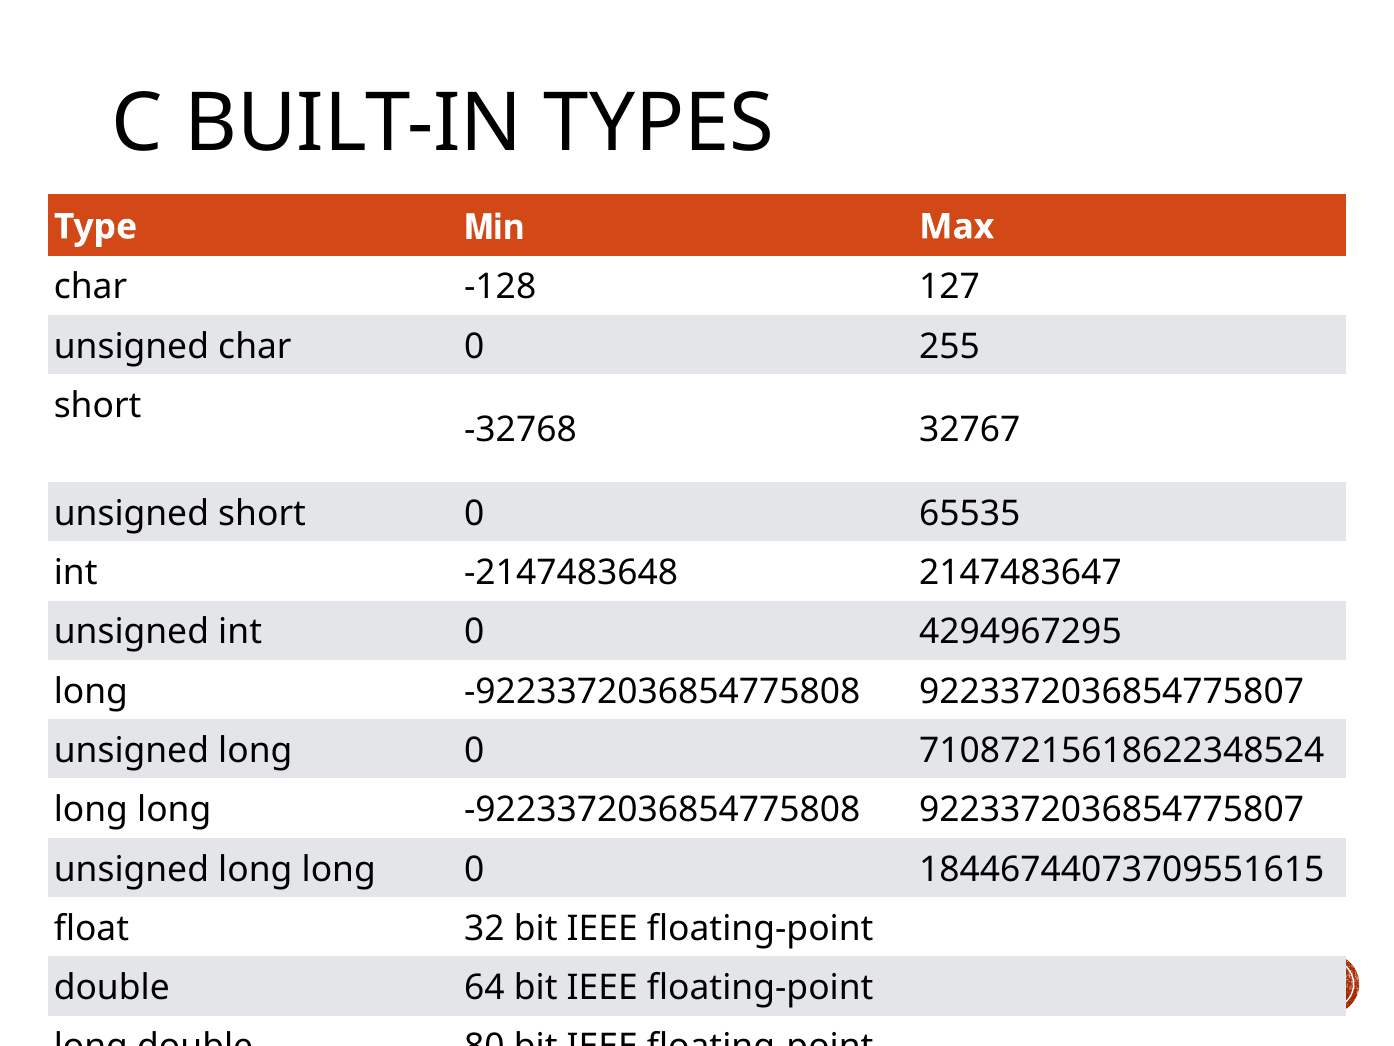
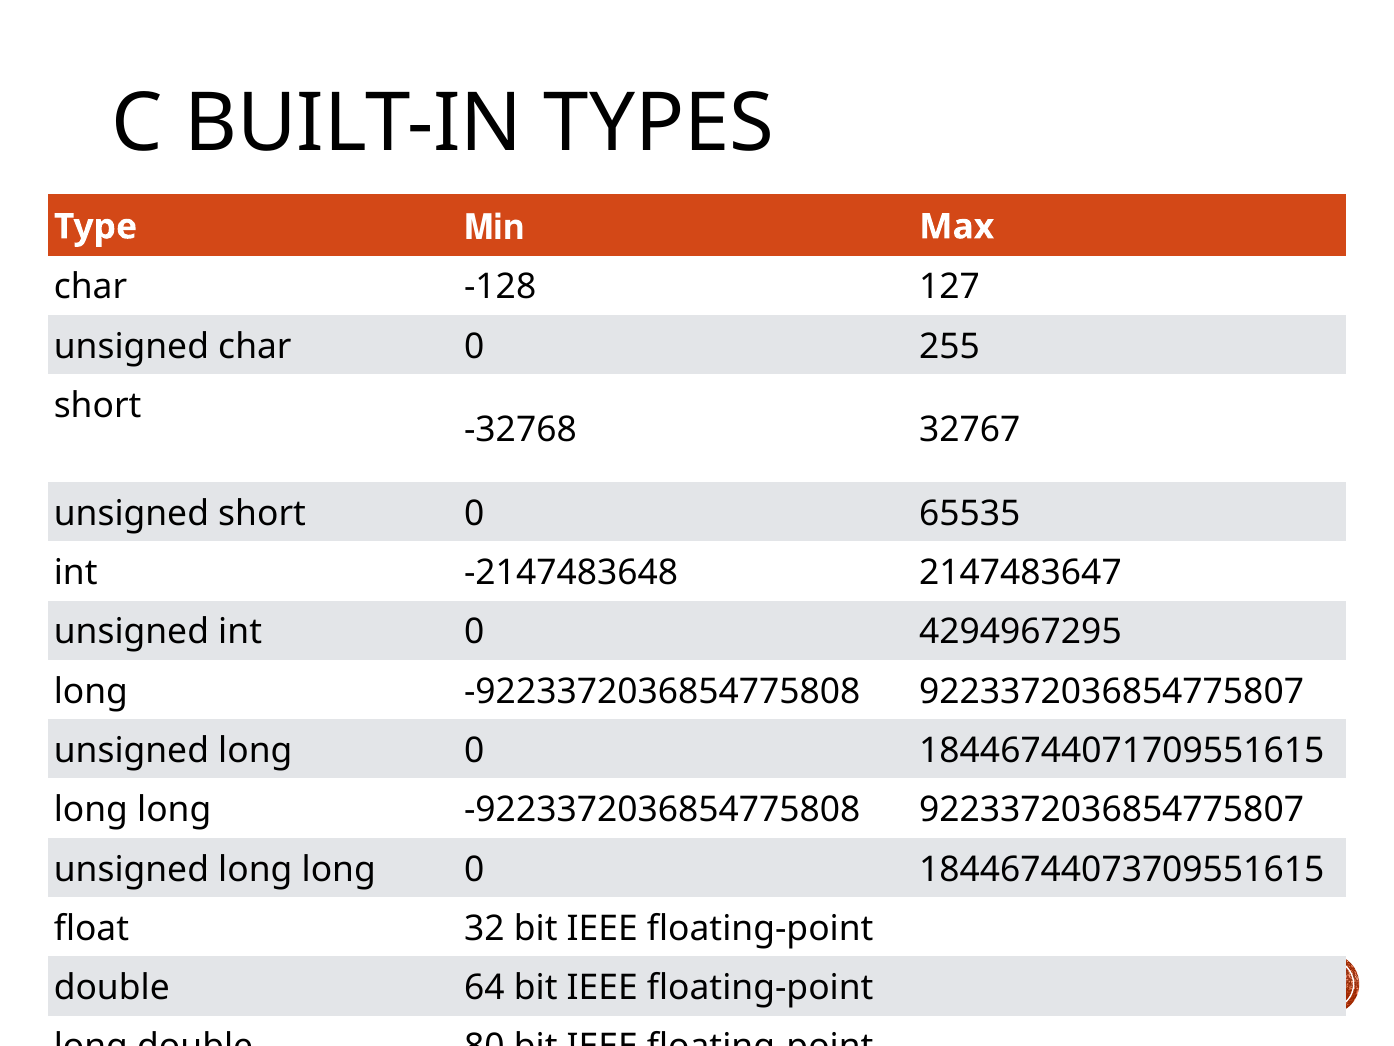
71087215618622348524: 71087215618622348524 -> 18446744071709551615 (1122, 750)
